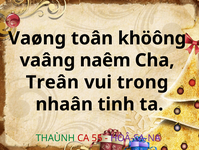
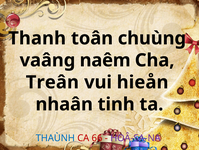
Vaøng: Vaøng -> Thanh (37, 38)
khöông: khöông -> chuùng (152, 38)
trong: trong -> hieån (143, 82)
THAÙNH colour: green -> blue (55, 137)
55: 55 -> 66 (97, 137)
